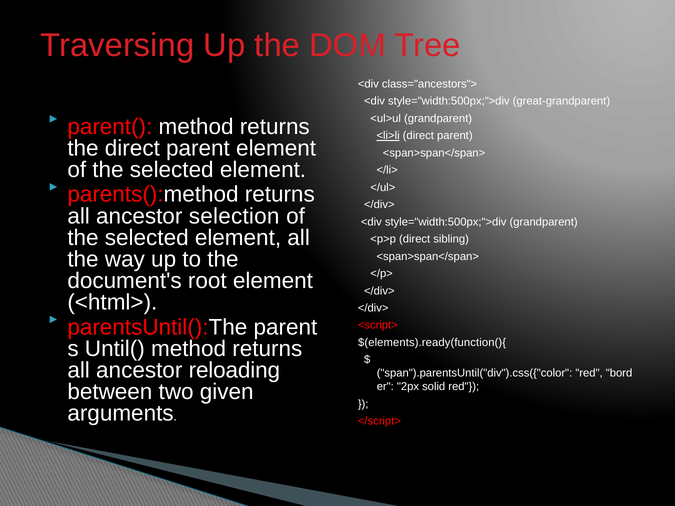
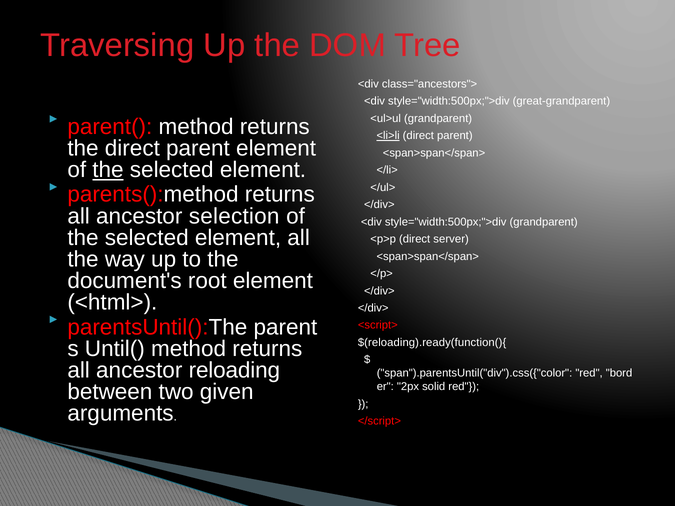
the underline: none -> present (108, 170)
sibling: sibling -> server (451, 239)
$(elements).ready(function(){: $(elements).ready(function(){ -> $(reloading).ready(function(){ (432, 343)
